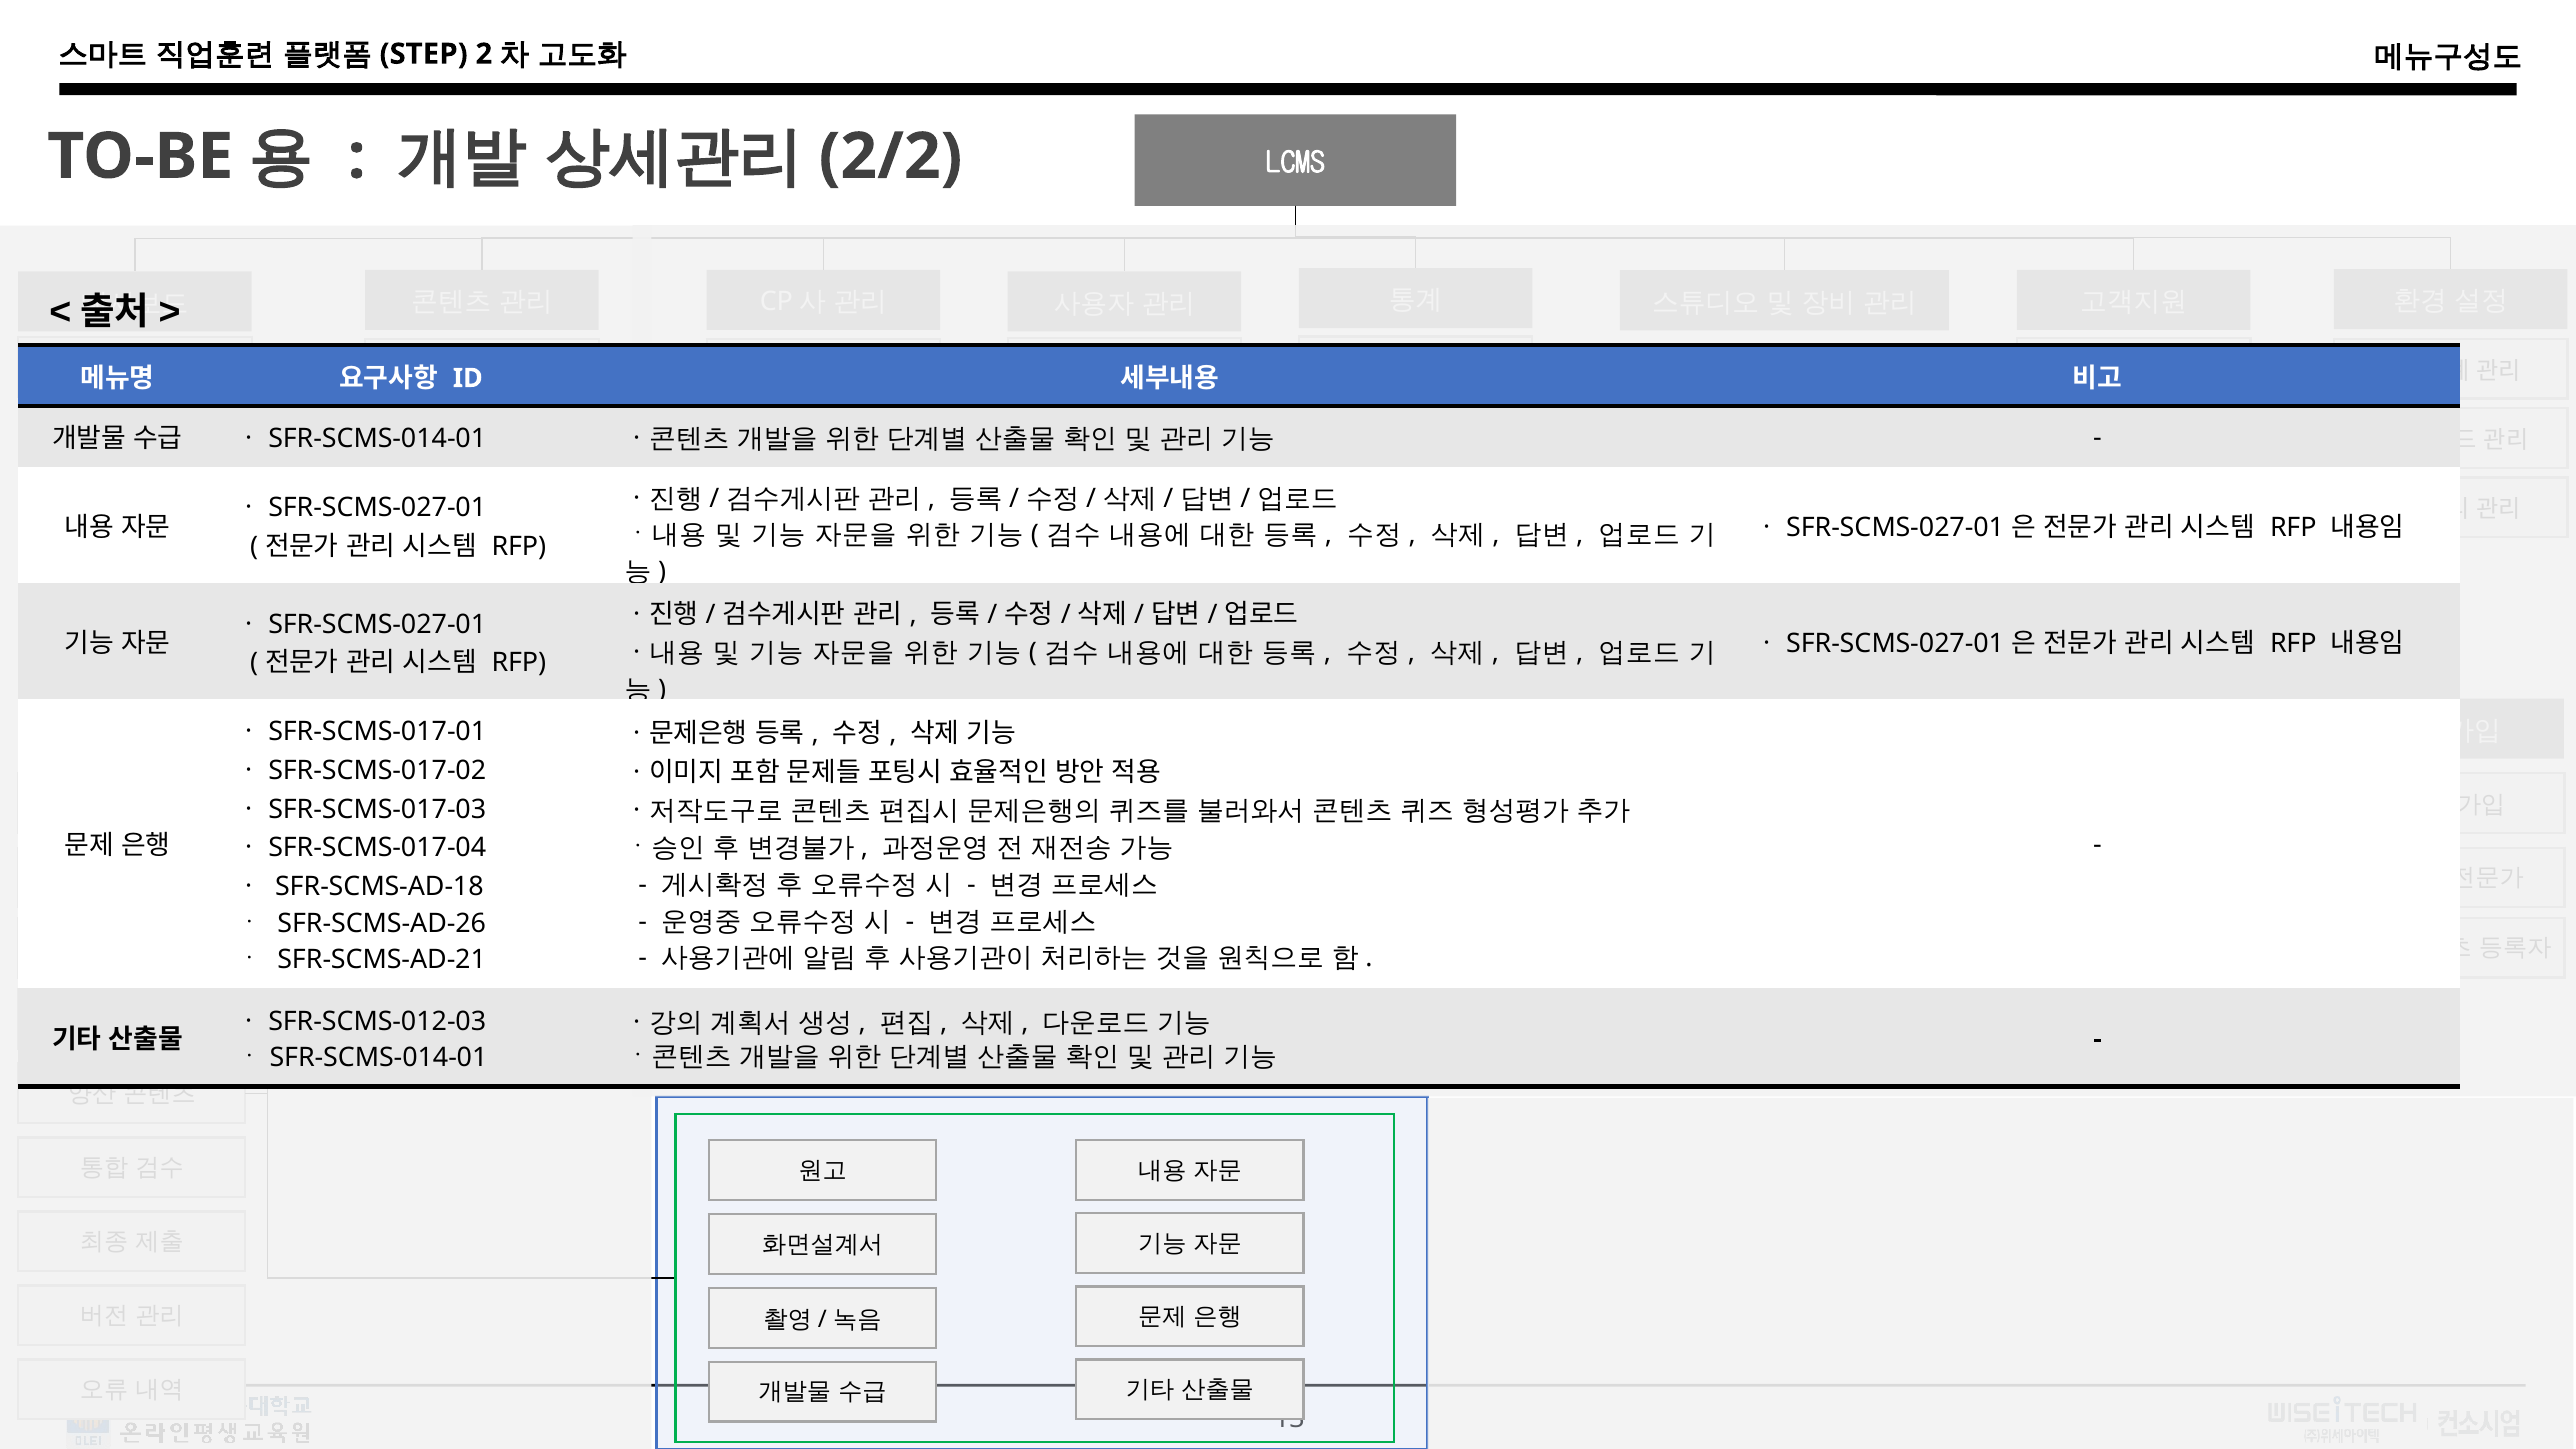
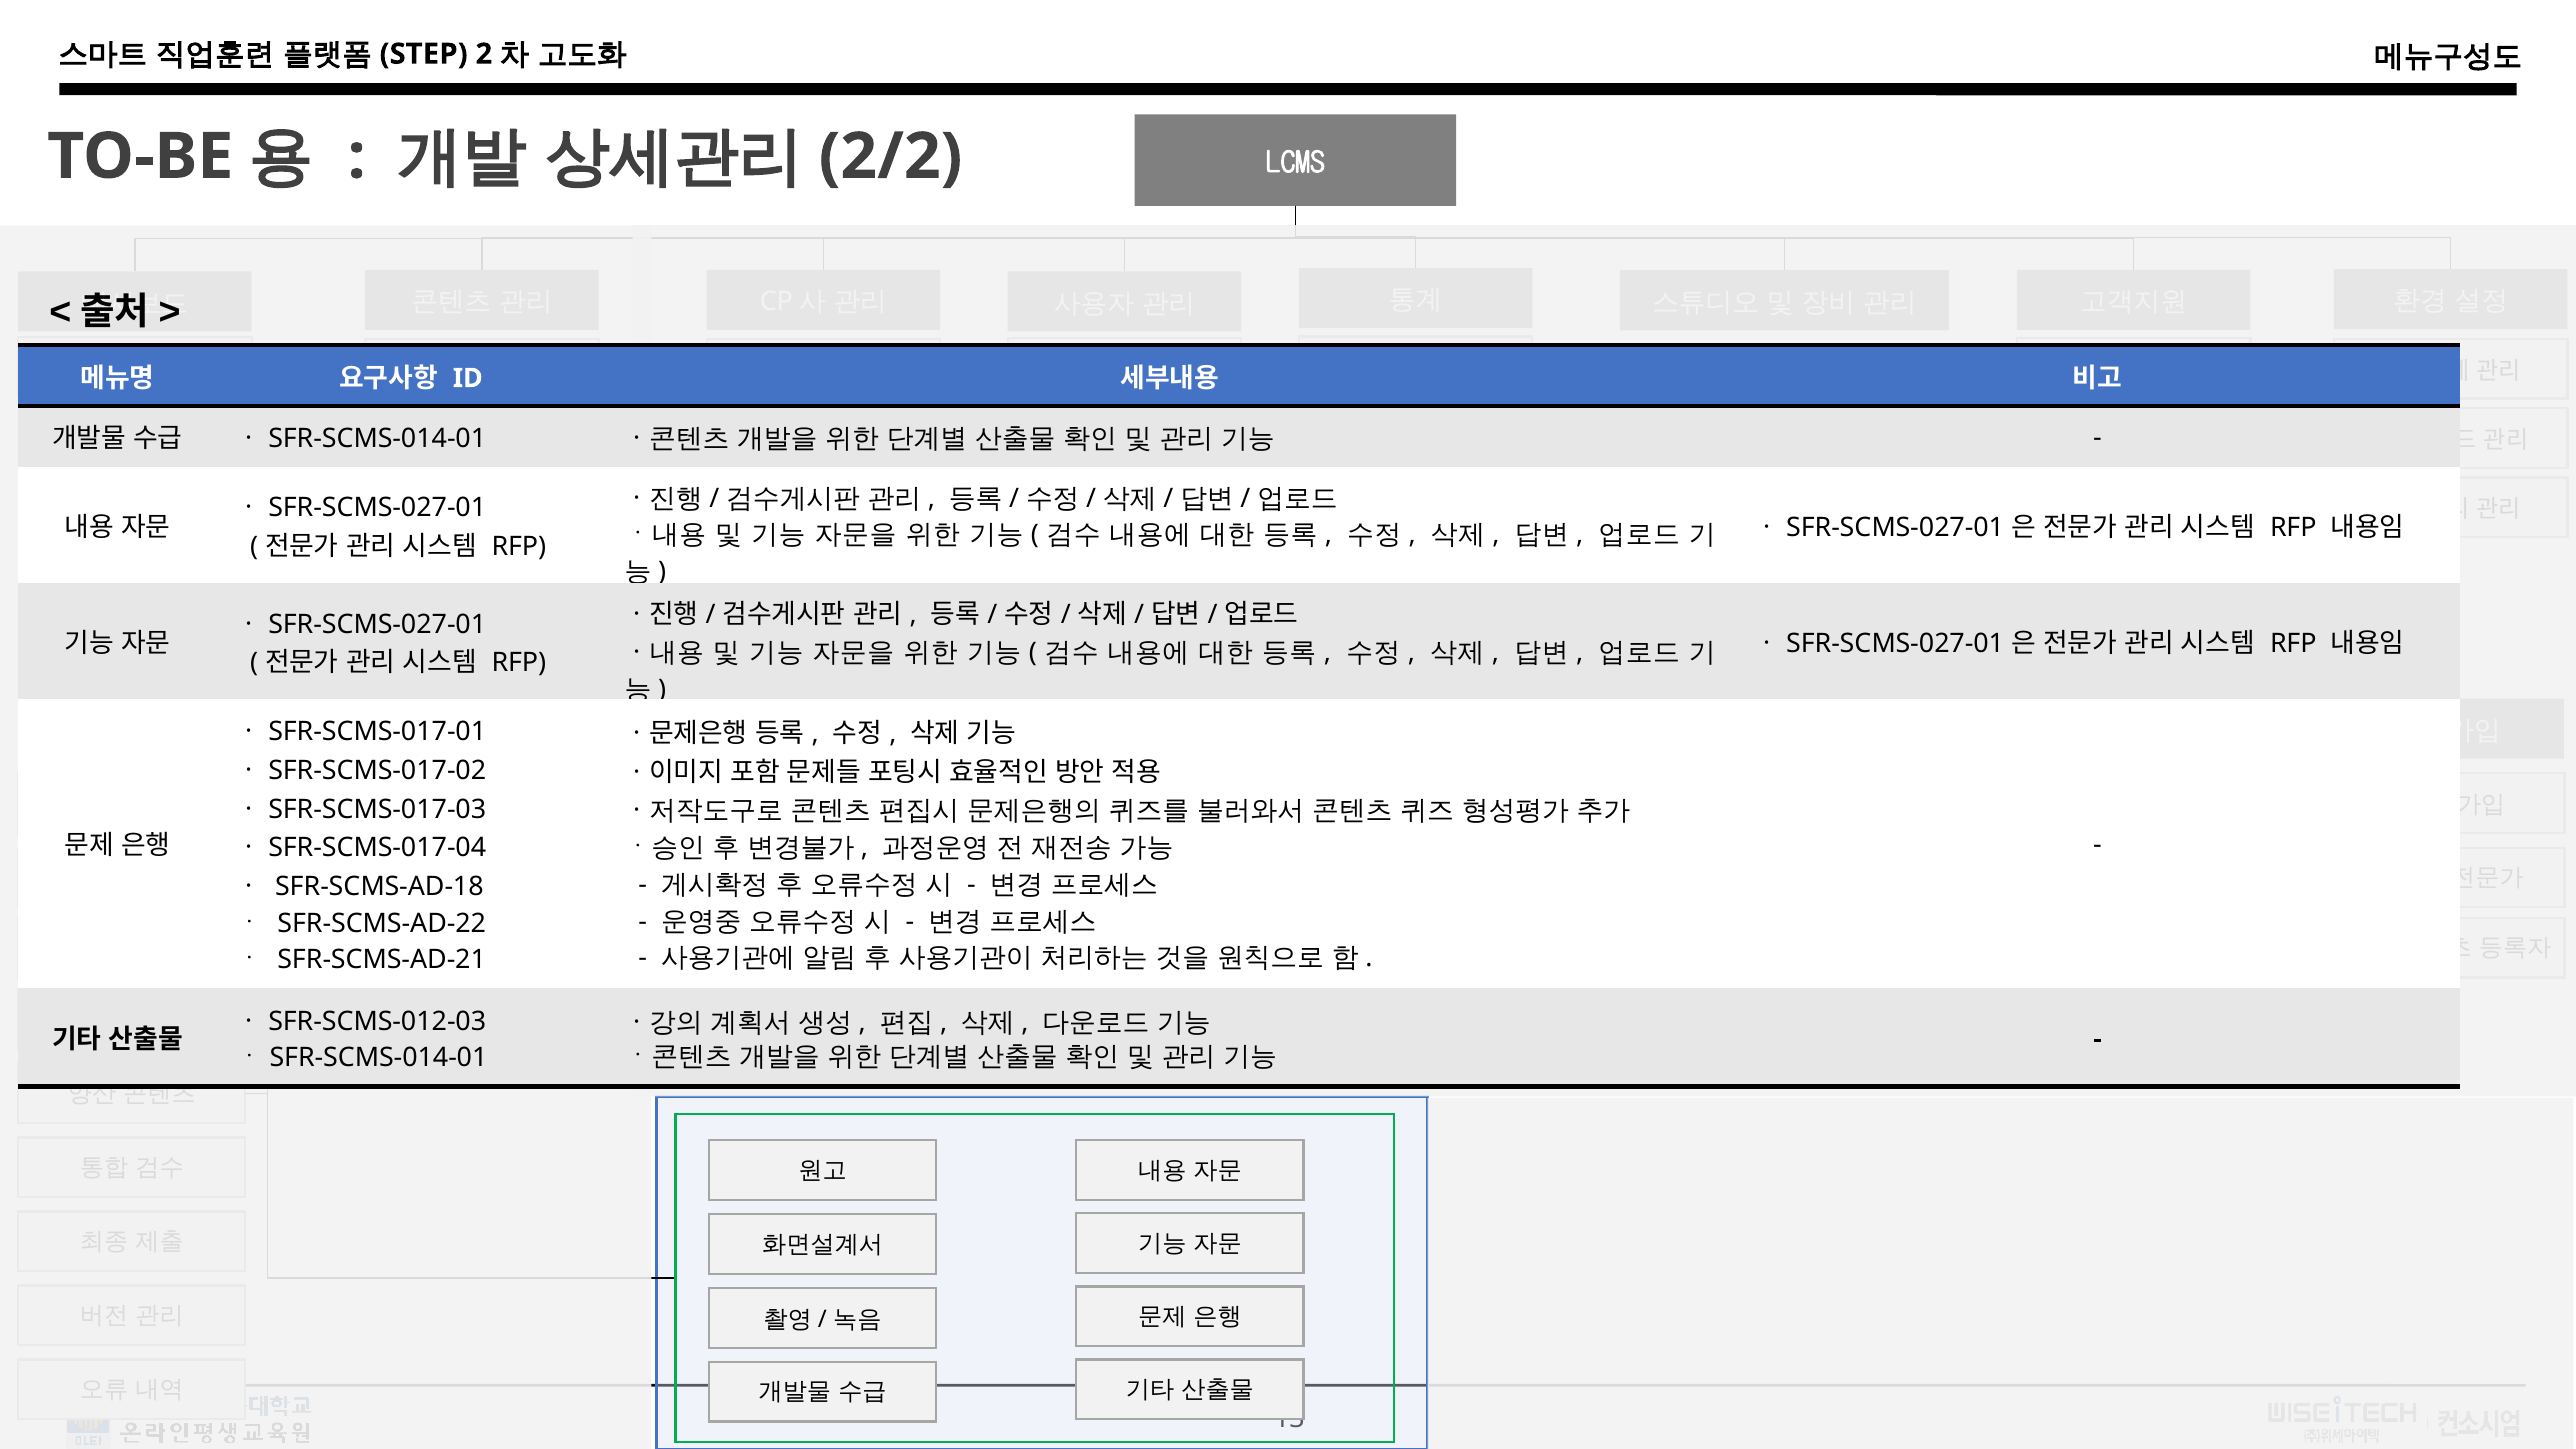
SFR-SCMS-AD-26: SFR-SCMS-AD-26 -> SFR-SCMS-AD-22 (382, 923)
